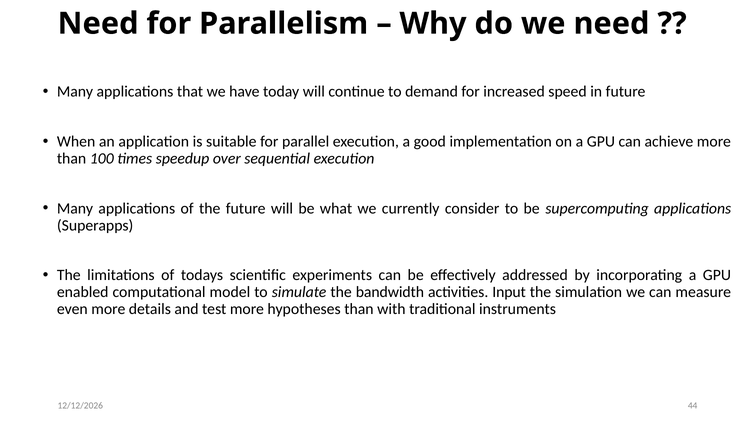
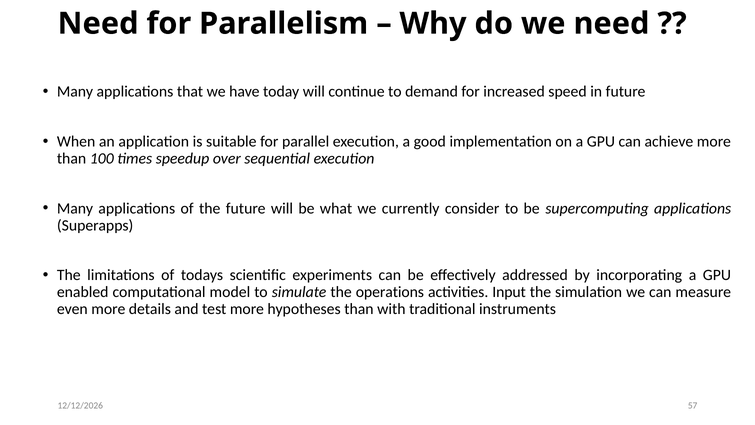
bandwidth: bandwidth -> operations (390, 292)
44: 44 -> 57 (693, 405)
